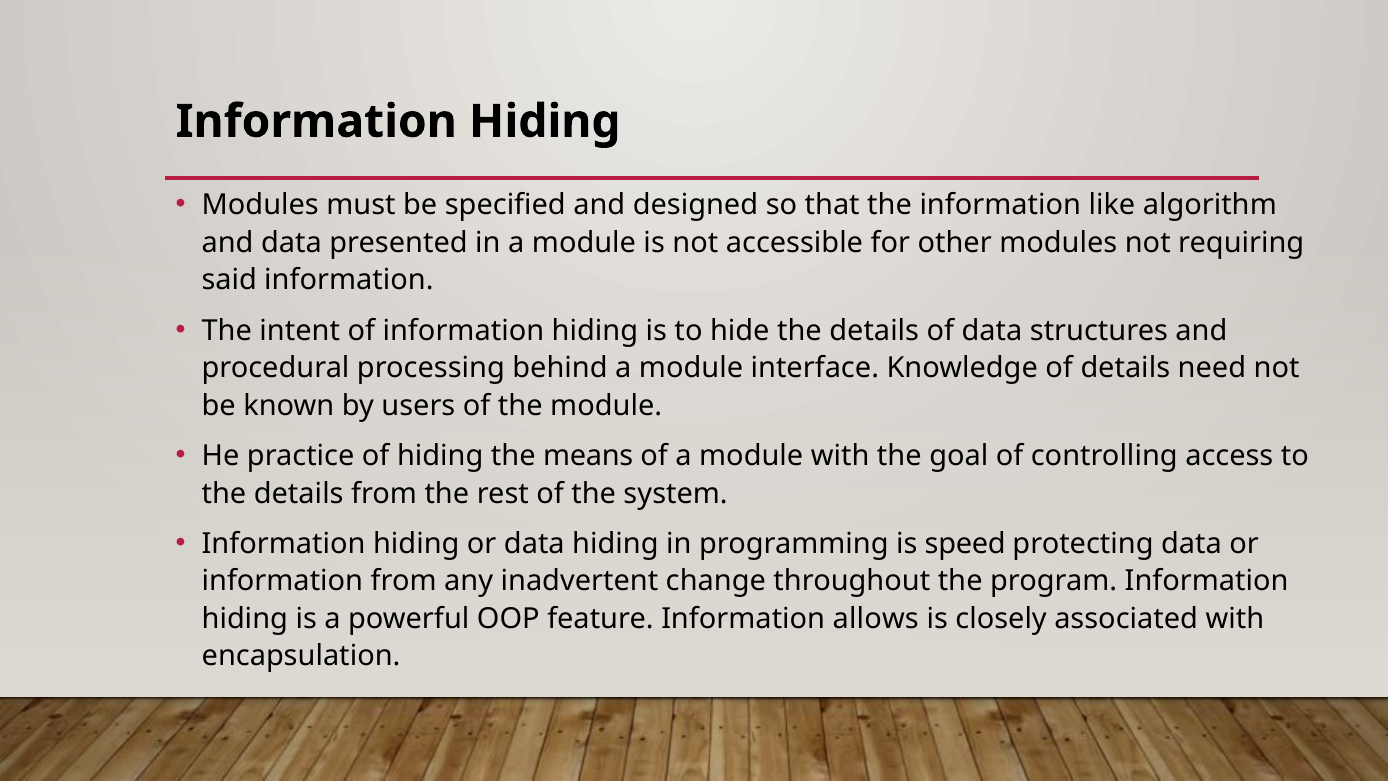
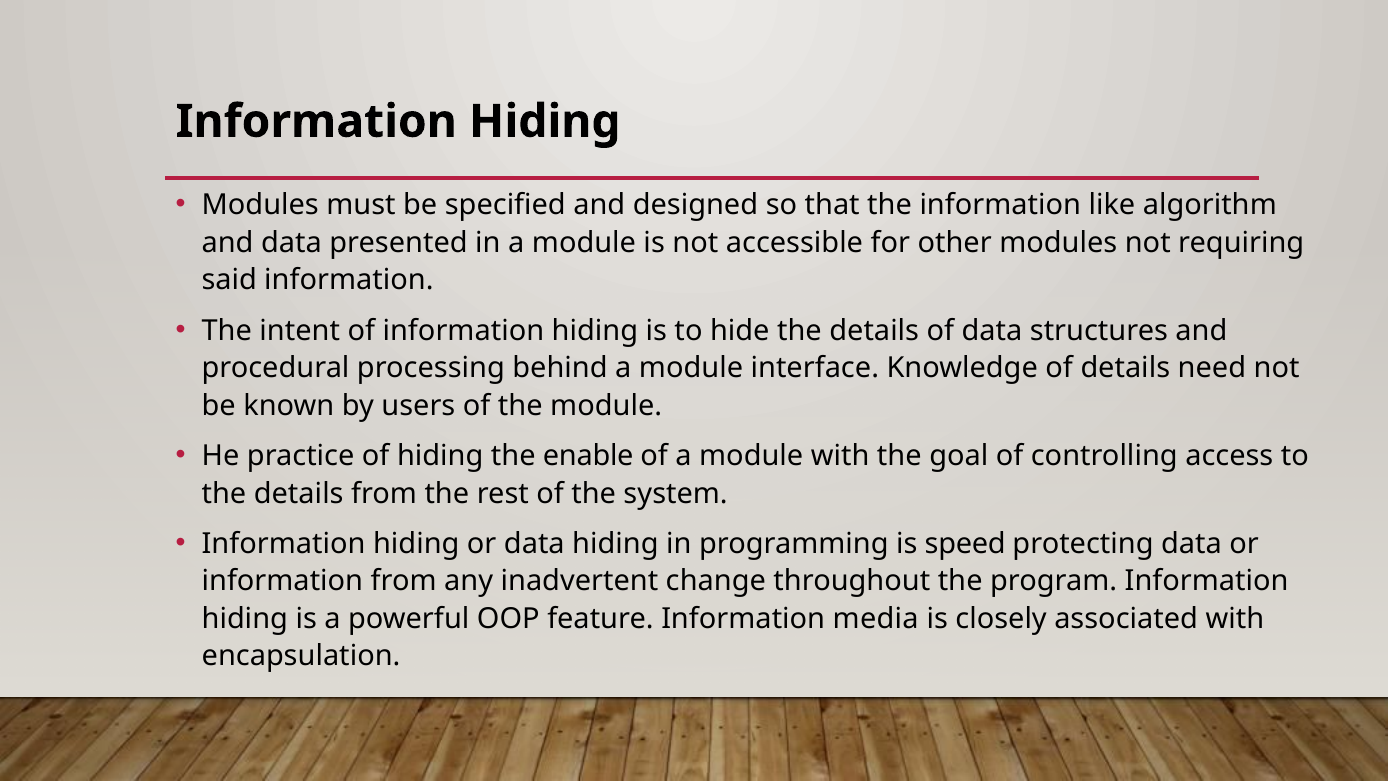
means: means -> enable (588, 456)
allows: allows -> media (876, 619)
